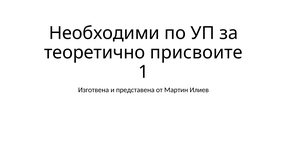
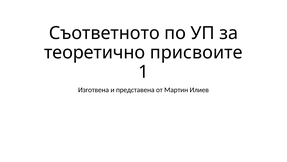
Необходими: Необходими -> Съответното (104, 33)
